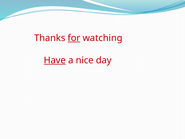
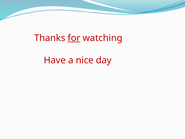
Have underline: present -> none (55, 60)
